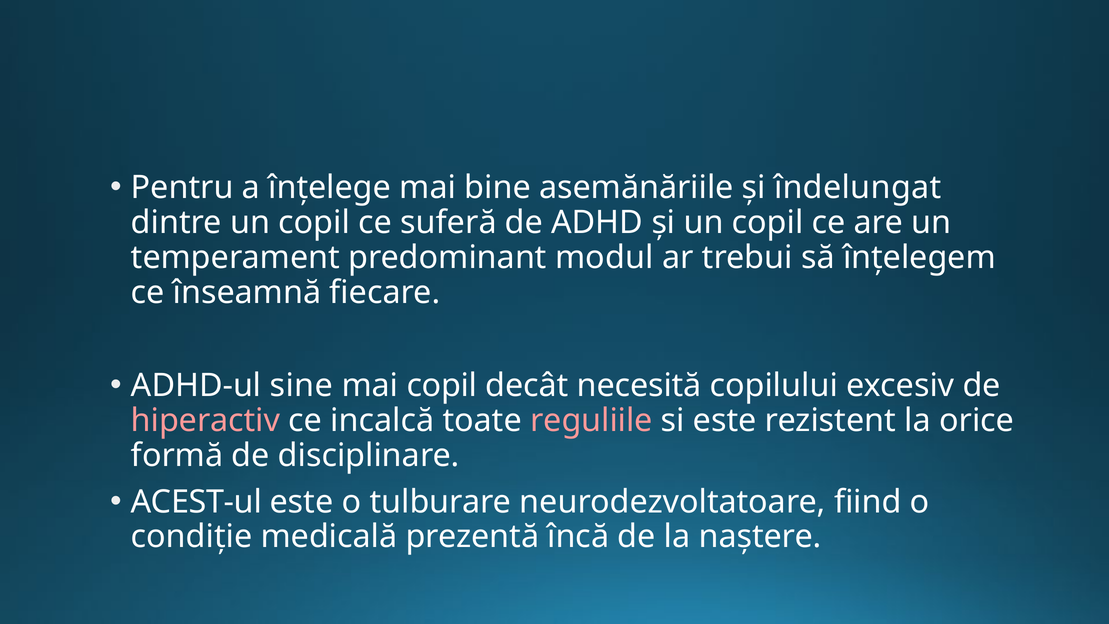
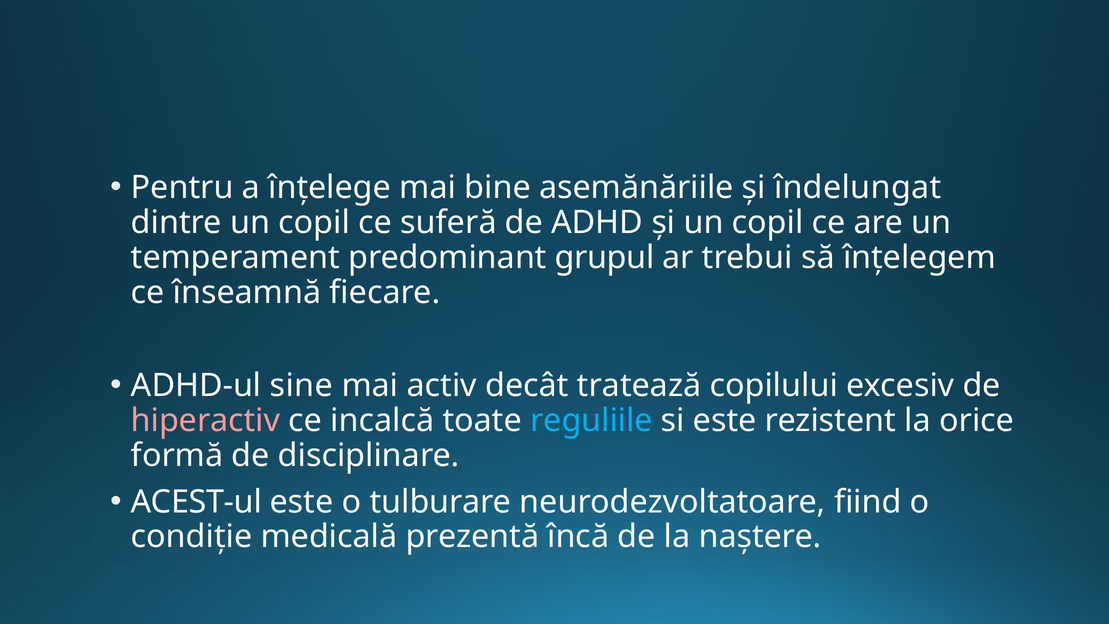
modul: modul -> grupul (605, 257)
mai copil: copil -> activ (442, 385)
necesită: necesită -> tratează (639, 385)
reguliile colour: pink -> light blue (591, 420)
